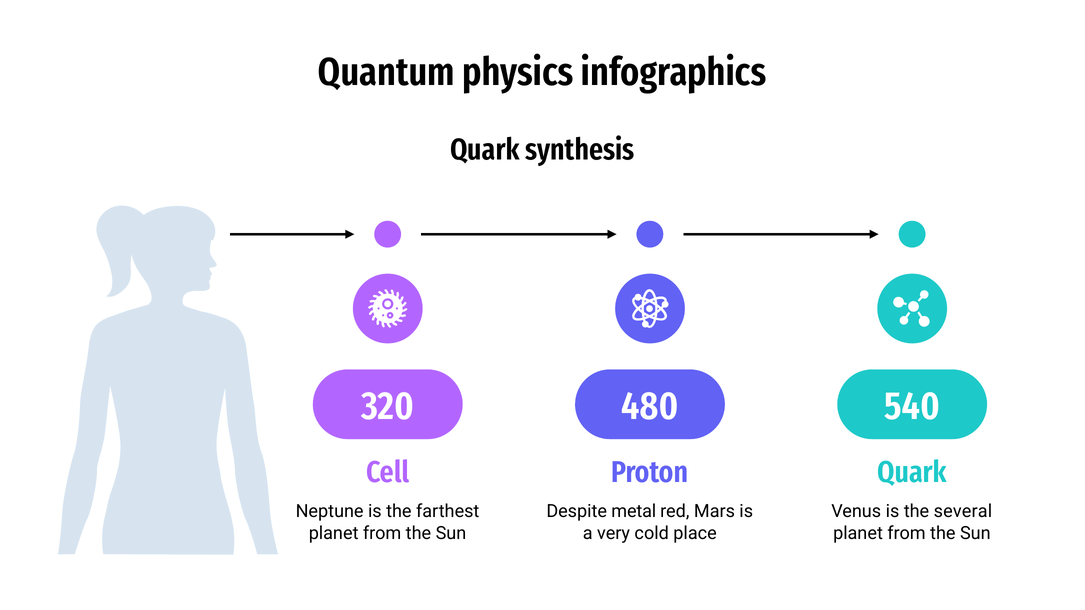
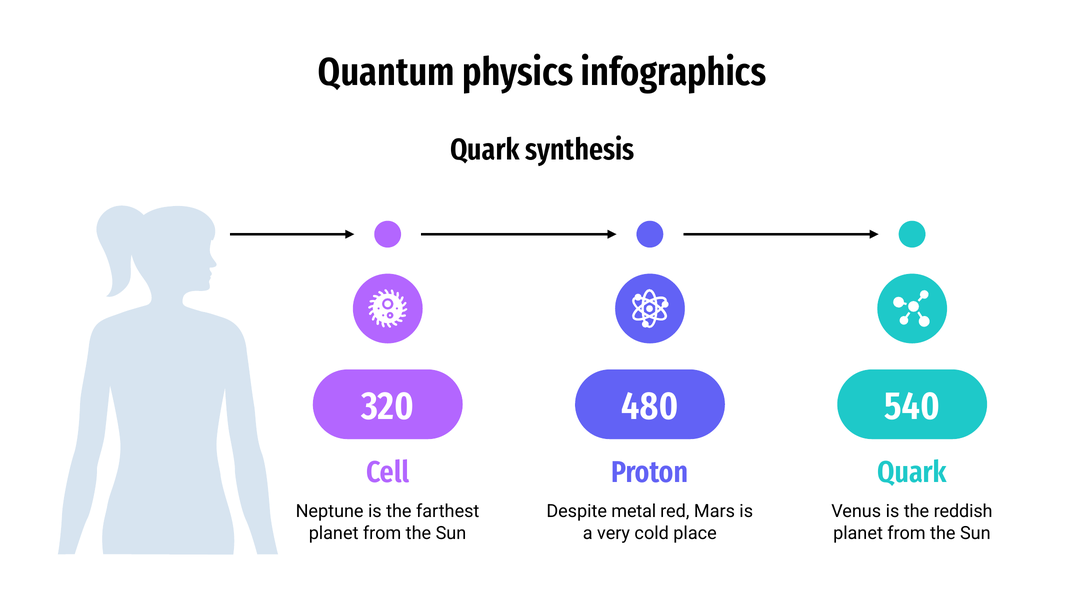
several: several -> reddish (963, 512)
